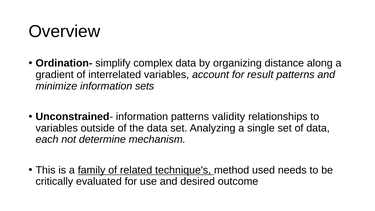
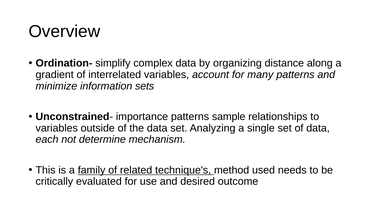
result: result -> many (260, 75)
Unconstrained- information: information -> importance (142, 117)
validity: validity -> sample (229, 117)
